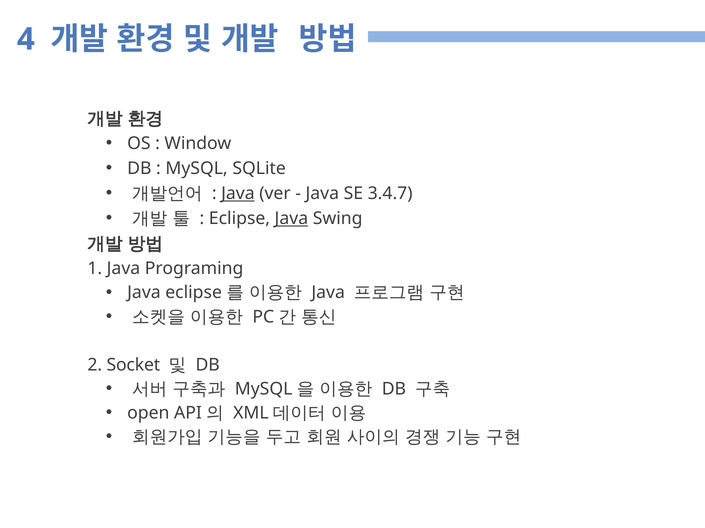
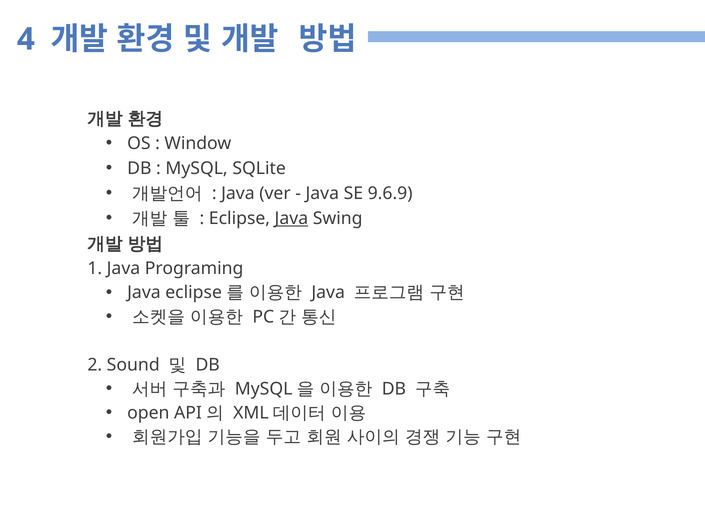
Java underline: present -> none (238, 194)
3.4.7: 3.4.7 -> 9.6.9 (390, 194)
Socket: Socket -> Sound (133, 365)
